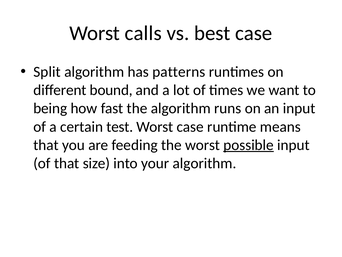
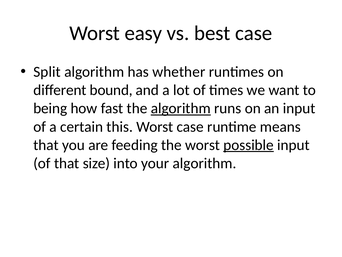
calls: calls -> easy (143, 33)
patterns: patterns -> whether (179, 72)
algorithm underline: none -> present (181, 108)
test: test -> this (120, 126)
